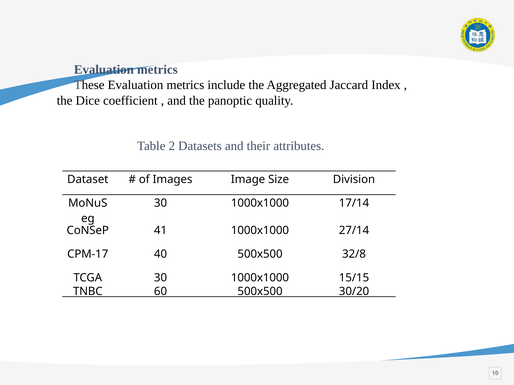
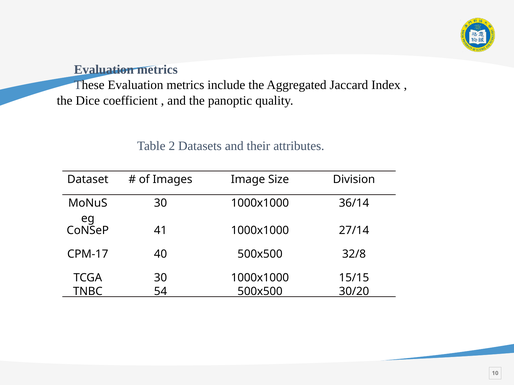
17/14: 17/14 -> 36/14 (354, 203)
60: 60 -> 54 (161, 292)
